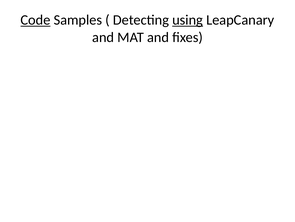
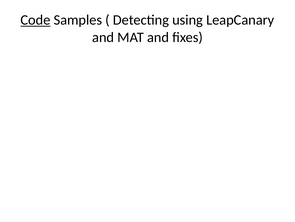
using underline: present -> none (188, 20)
